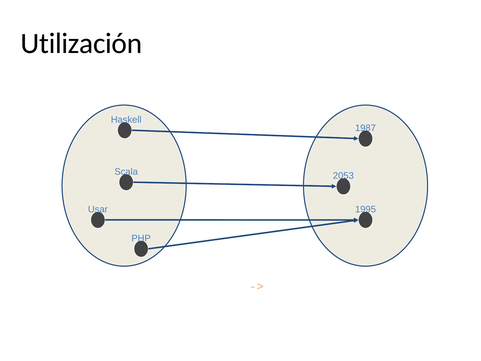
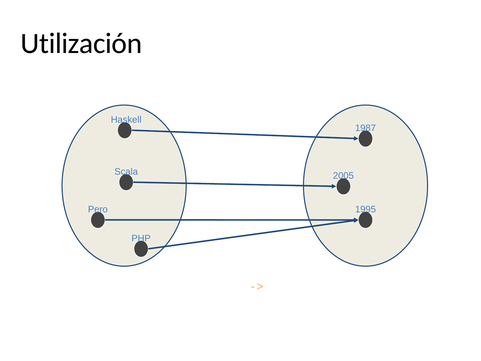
2053: 2053 -> 2005 (343, 176)
Usar: Usar -> Pero (98, 209)
